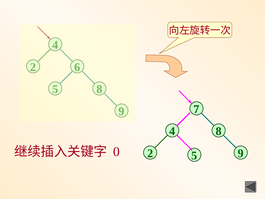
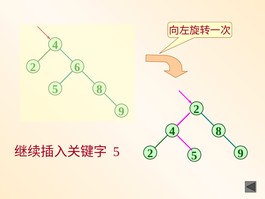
7: 7 -> 2 (197, 109)
0: 0 -> 5 (116, 152)
